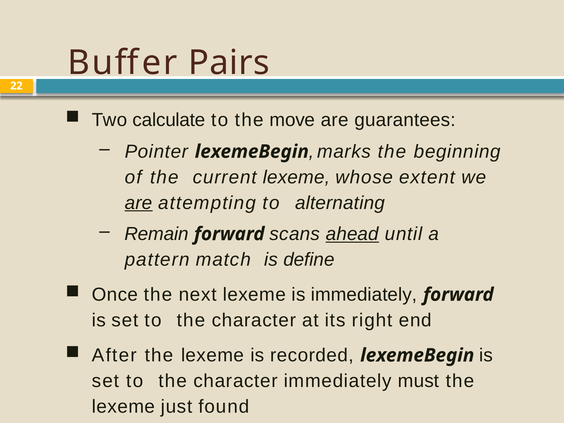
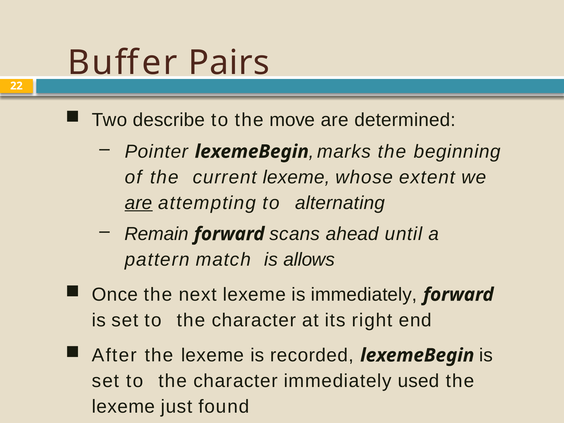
calculate: calculate -> describe (169, 120)
guarantees: guarantees -> determined (405, 120)
ahead underline: present -> none (352, 234)
deﬁne: deﬁne -> allows (309, 260)
must: must -> used (419, 381)
